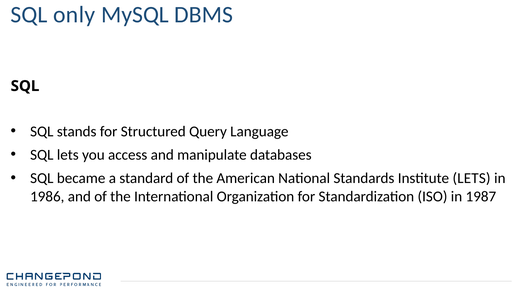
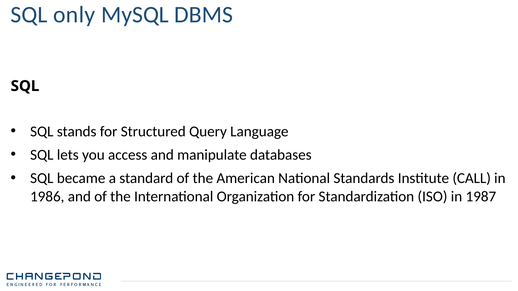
Institute LETS: LETS -> CALL (472, 179)
